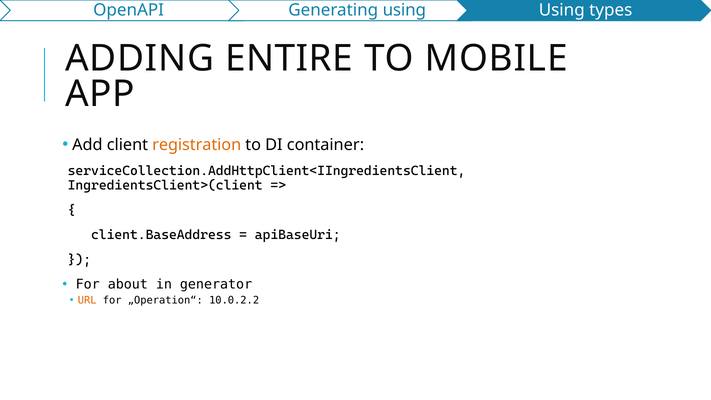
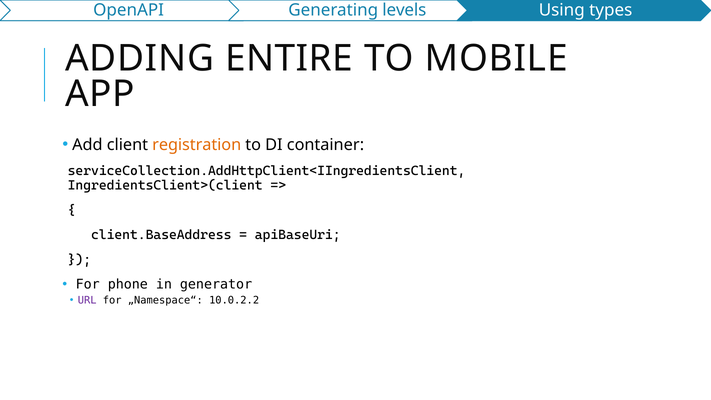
using: using -> levels (404, 10)
about: about -> phone (128, 285)
URL colour: orange -> purple (87, 300)
„Operation“: „Operation“ -> „Namespace“ (165, 300)
